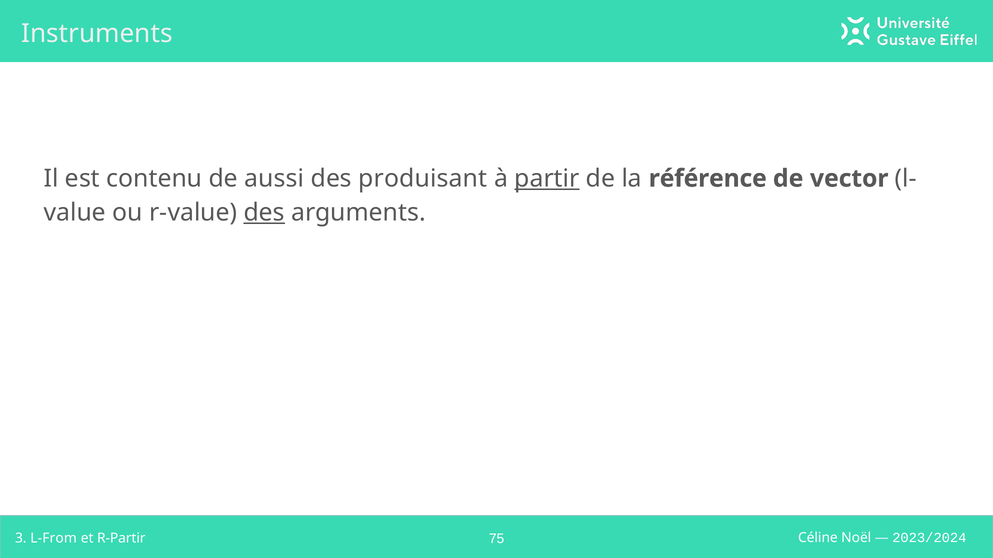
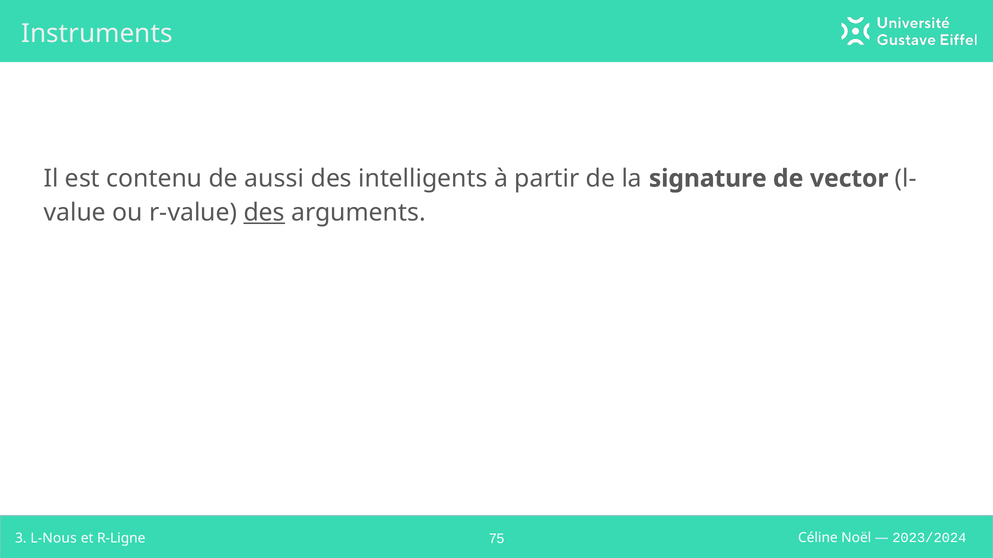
produisant: produisant -> intelligents (423, 179)
partir underline: present -> none (547, 179)
référence: référence -> signature (708, 179)
L-From: L-From -> L-Nous (54, 539)
R-Partir: R-Partir -> R-Ligne (121, 539)
